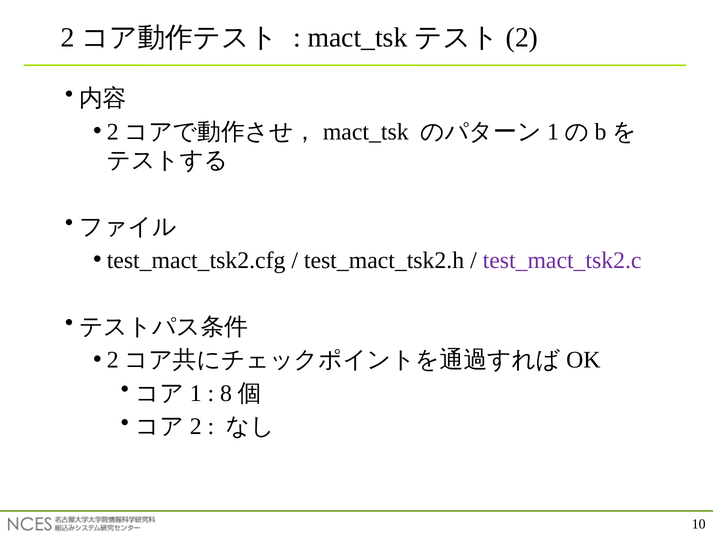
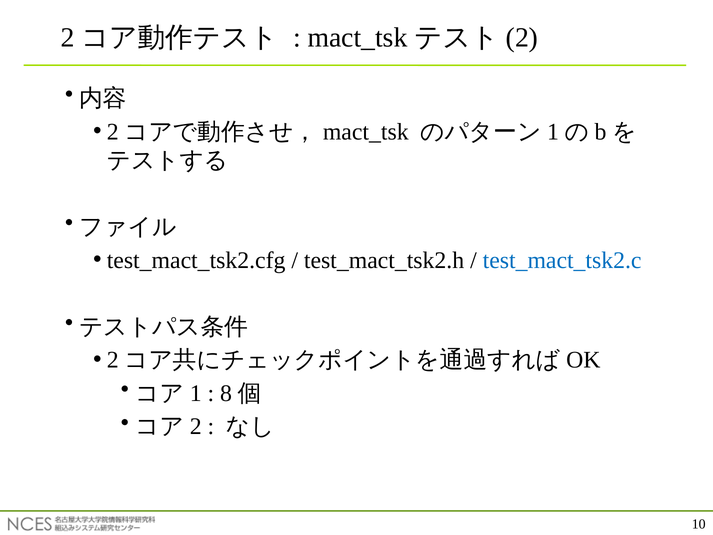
test_mact_tsk2.c colour: purple -> blue (562, 260)
